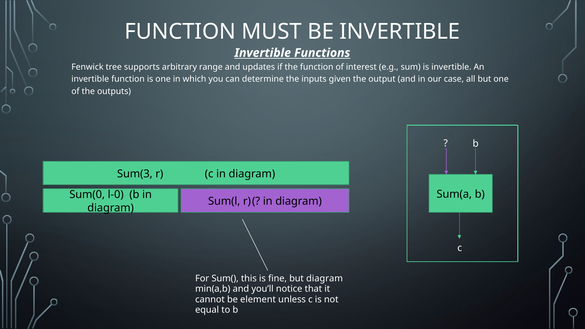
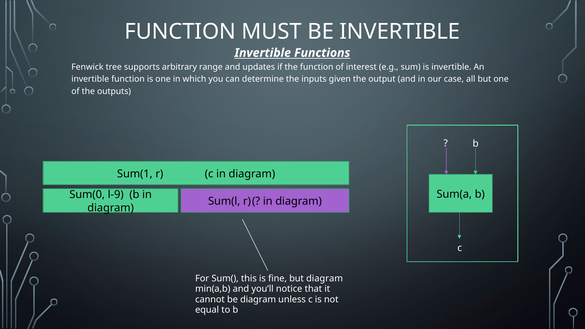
Sum(3: Sum(3 -> Sum(1 (135, 174)
l-0: l-0 -> l-9 (116, 195)
be element: element -> diagram (258, 300)
